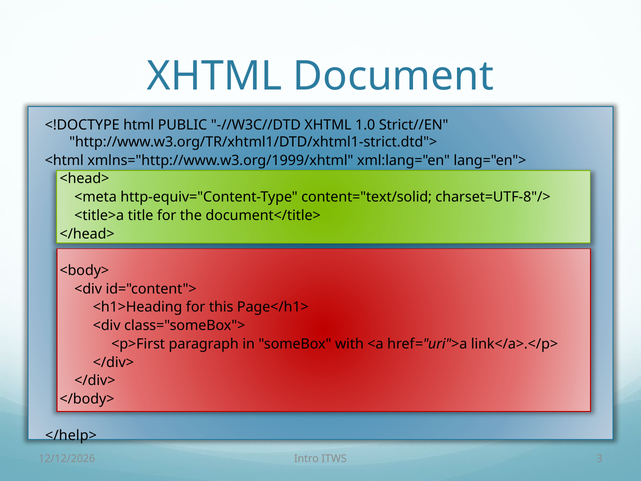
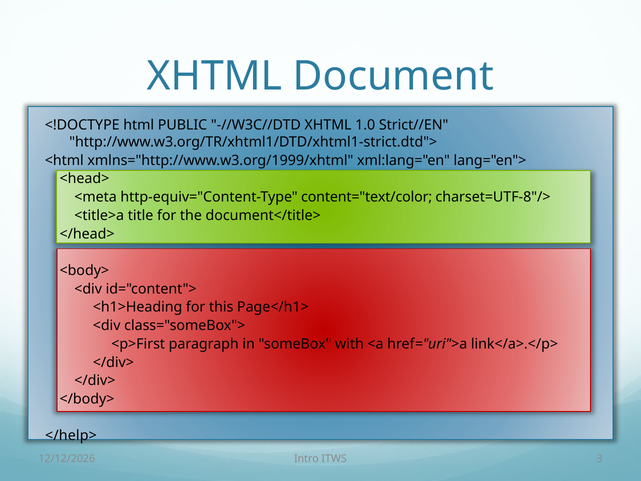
content="text/solid: content="text/solid -> content="text/color (367, 197)
